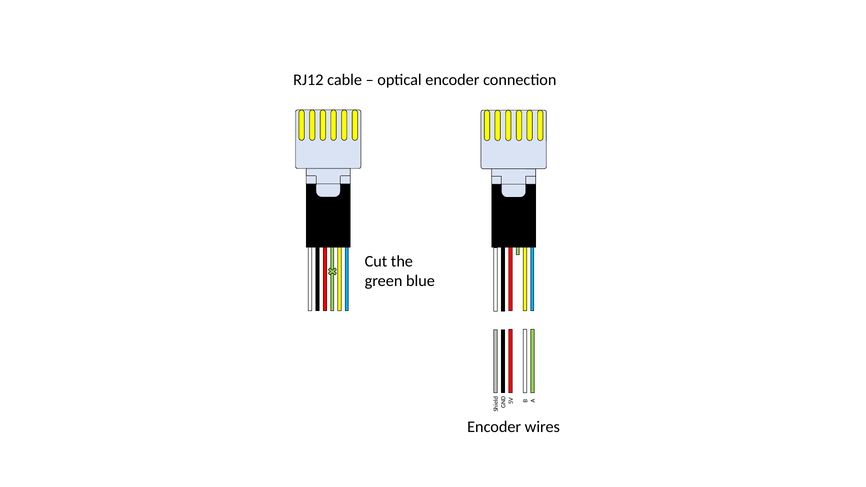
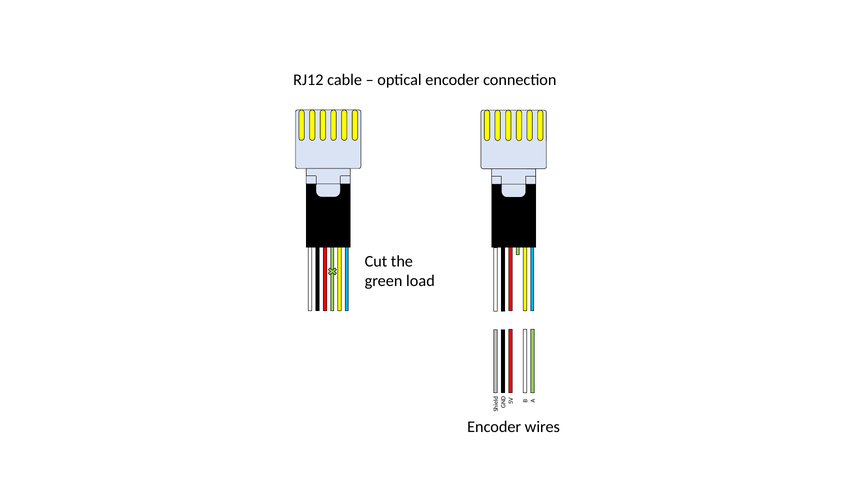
blue: blue -> load (420, 281)
